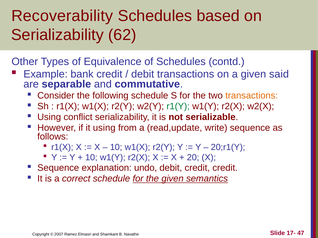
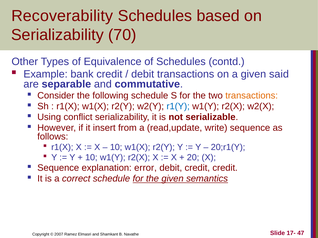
62: 62 -> 70 (122, 35)
r1(Y colour: green -> blue (178, 107)
it using: using -> insert (104, 128)
undo: undo -> error (146, 168)
